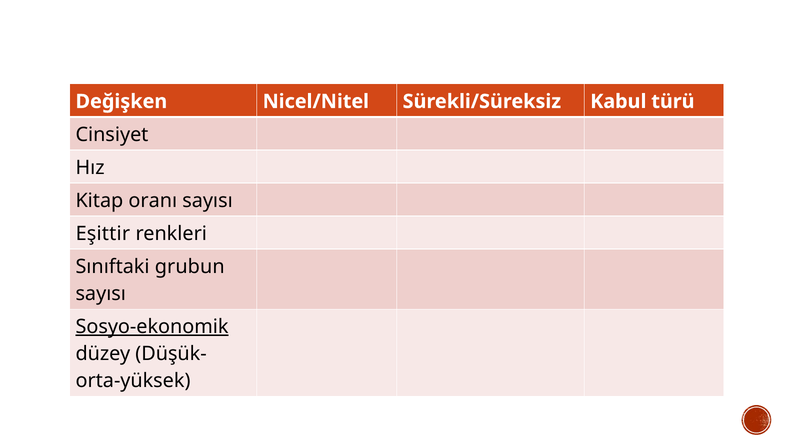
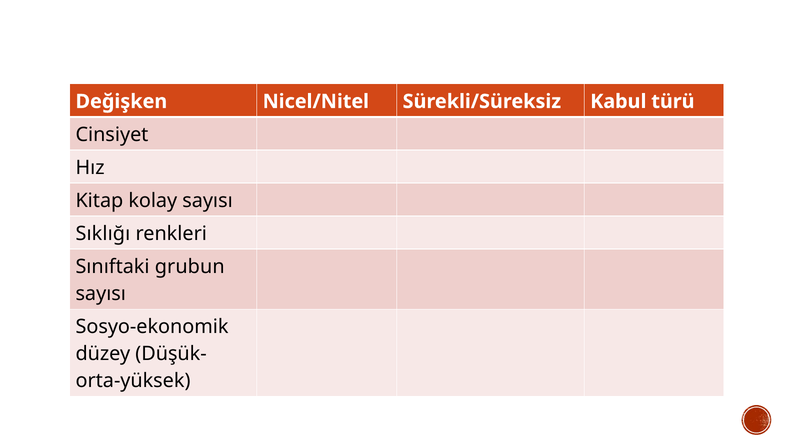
oranı: oranı -> kolay (153, 201)
Eşittir: Eşittir -> Sıklığı (103, 234)
Sosyo-ekonomik underline: present -> none (152, 327)
